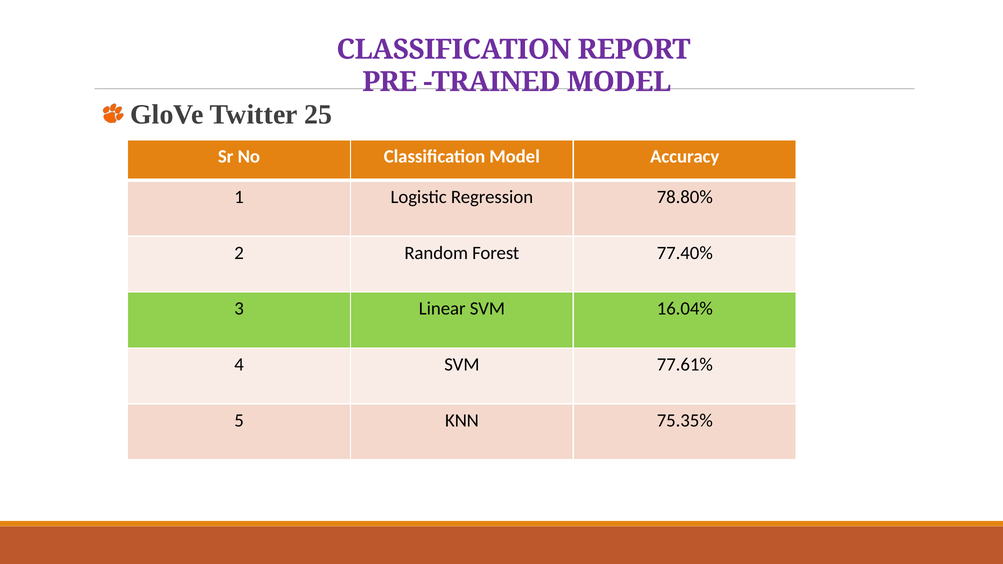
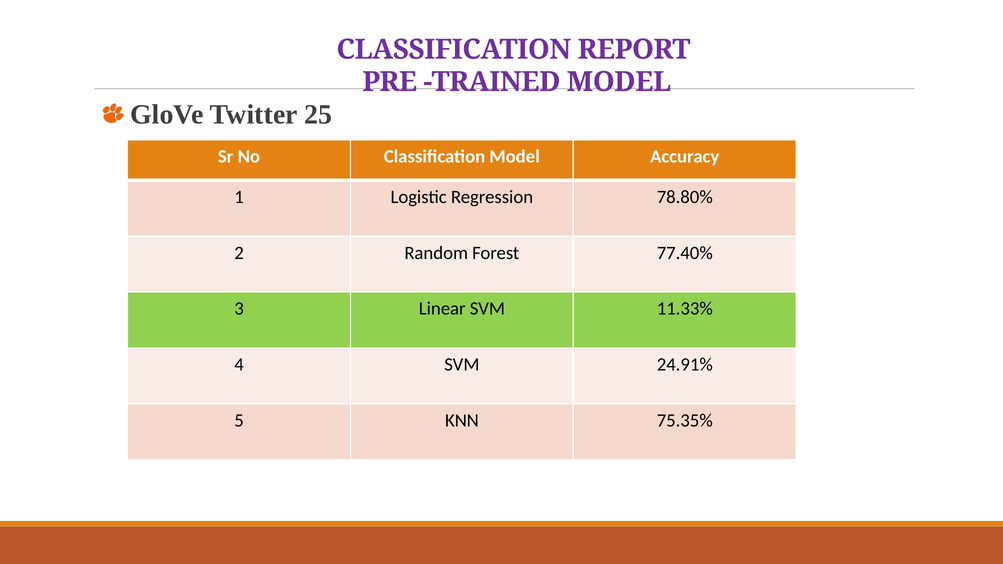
16.04%: 16.04% -> 11.33% (685, 309)
77.61%: 77.61% -> 24.91% (685, 365)
